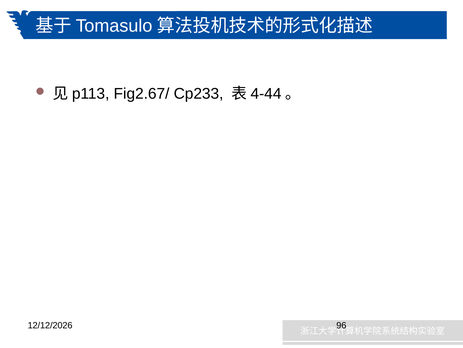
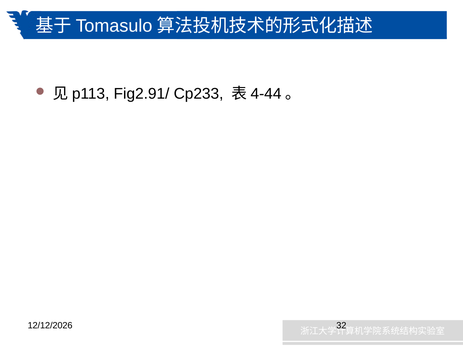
Fig2.67/: Fig2.67/ -> Fig2.91/ (142, 94)
96: 96 -> 32 (341, 325)
